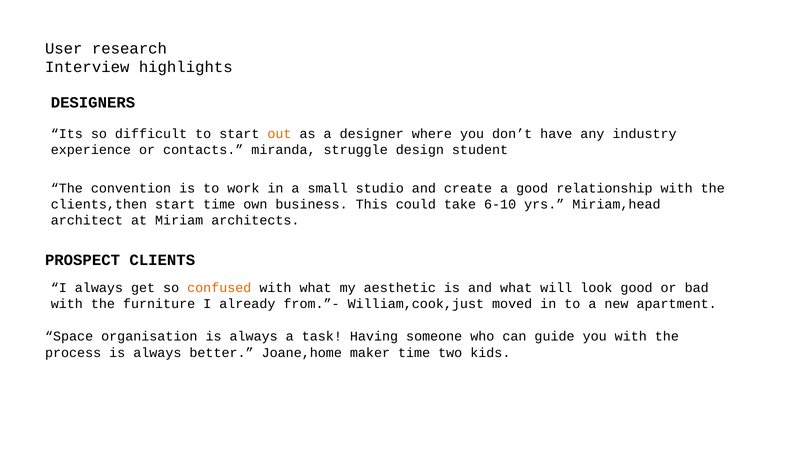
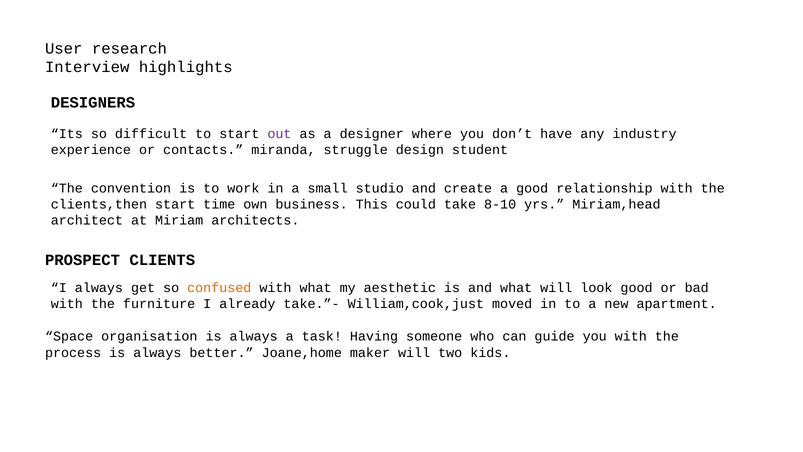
out colour: orange -> purple (279, 134)
6-10: 6-10 -> 8-10 (500, 204)
from.”-: from.”- -> take.”- (312, 304)
maker time: time -> will (414, 352)
